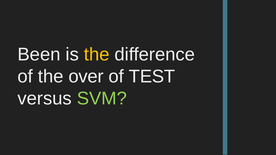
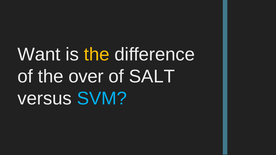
Been: Been -> Want (39, 55)
TEST: TEST -> SALT (152, 77)
SVM colour: light green -> light blue (102, 99)
